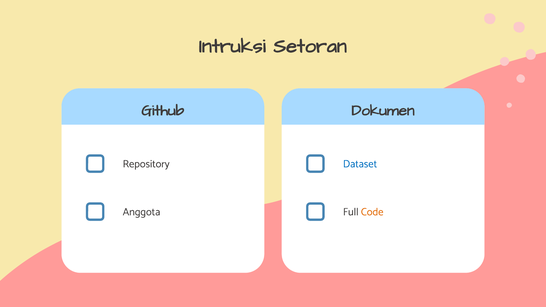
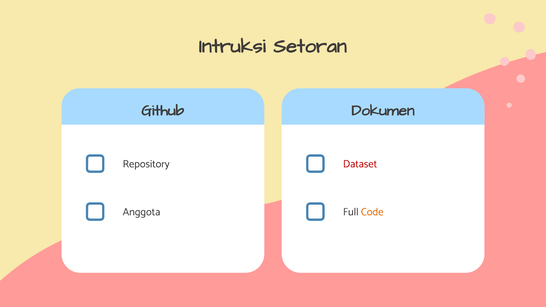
Dataset colour: blue -> red (360, 164)
